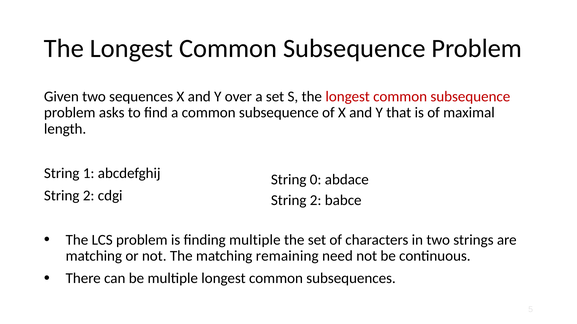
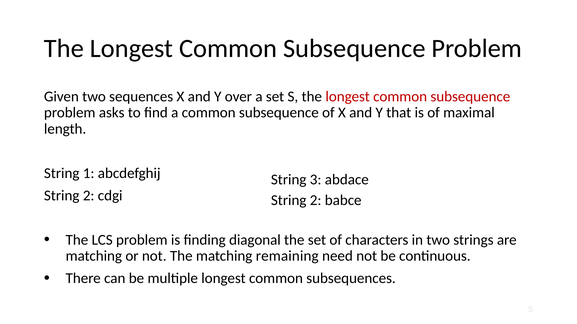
0: 0 -> 3 (316, 180)
finding multiple: multiple -> diagonal (255, 240)
